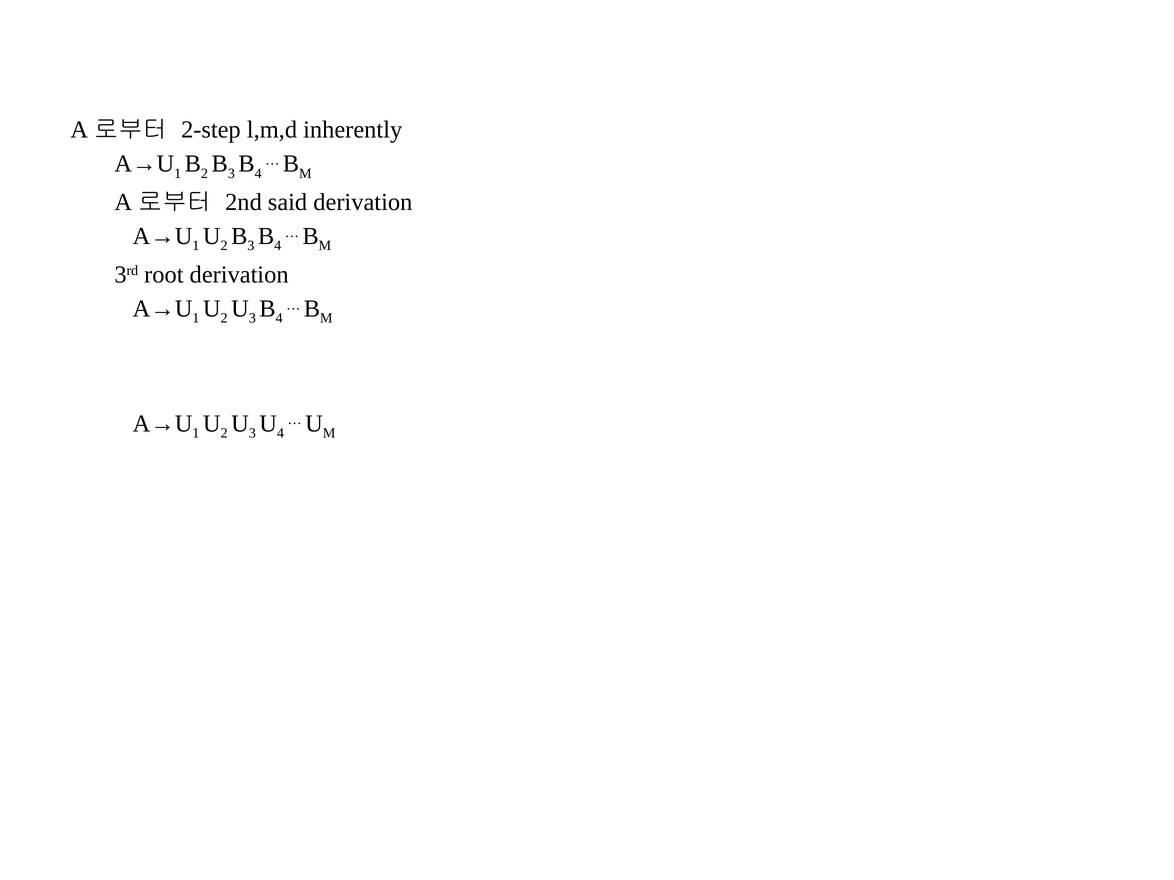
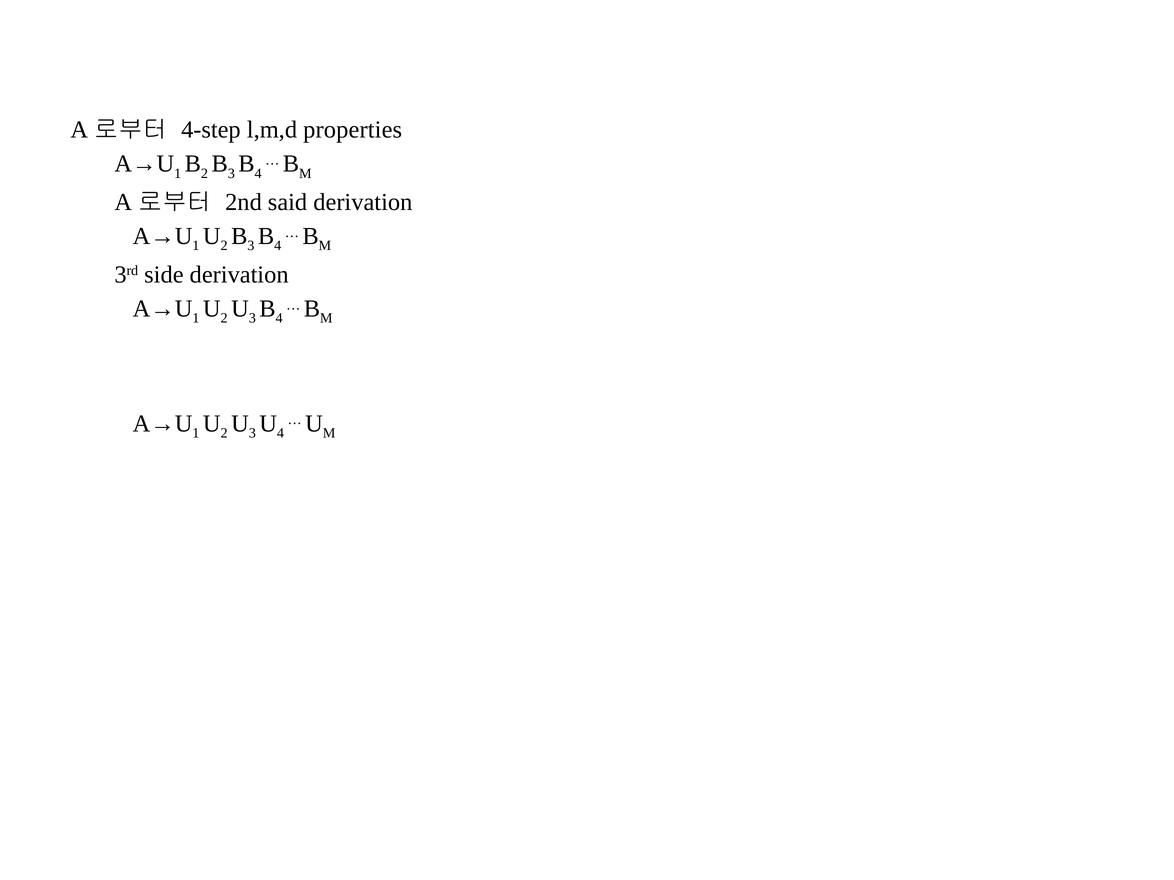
2-step: 2-step -> 4-step (211, 130)
inherently: inherently -> properties (353, 130)
root: root -> side (164, 275)
